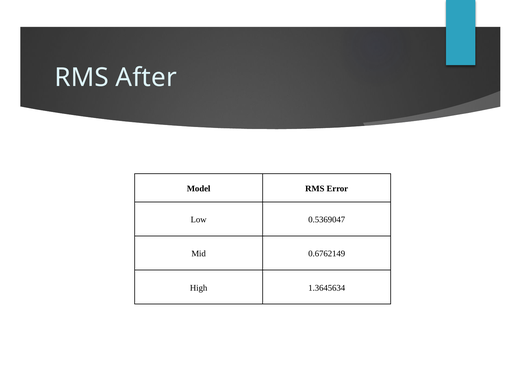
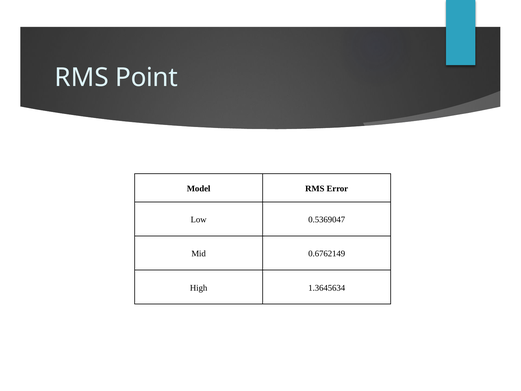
After: After -> Point (147, 77)
